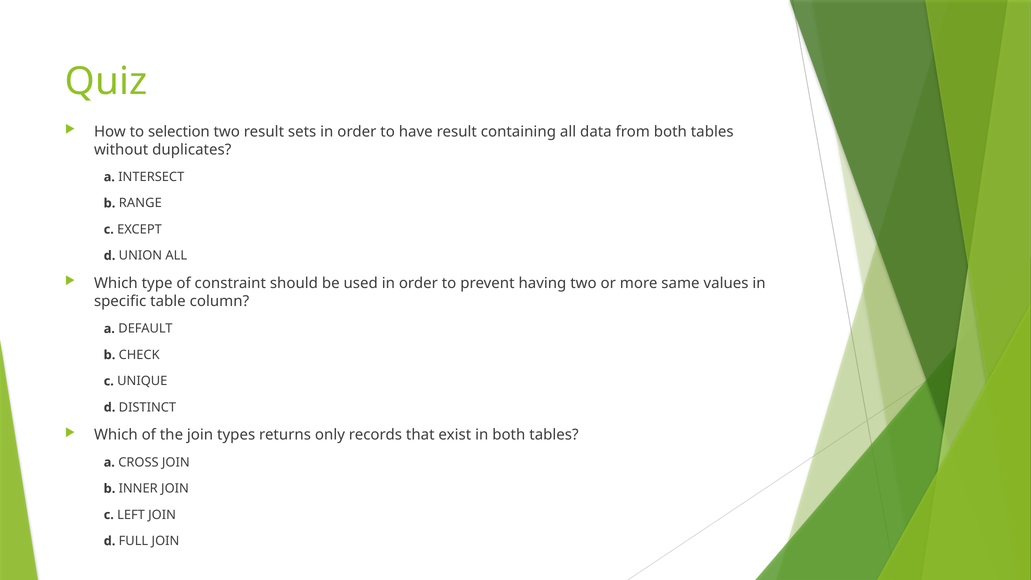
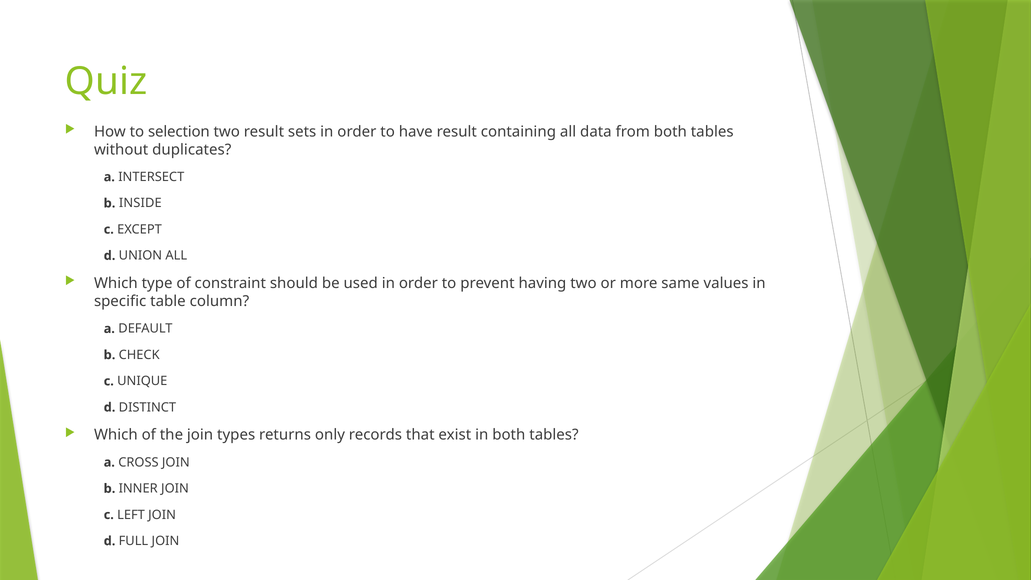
RANGE: RANGE -> INSIDE (140, 203)
